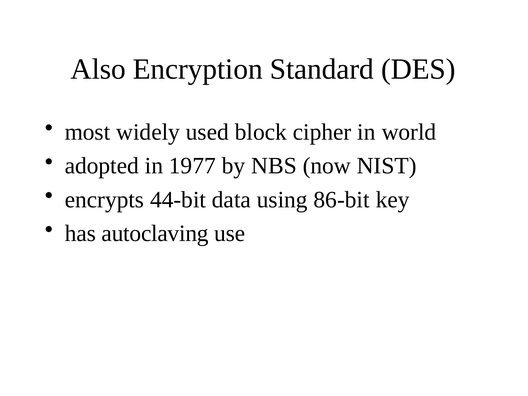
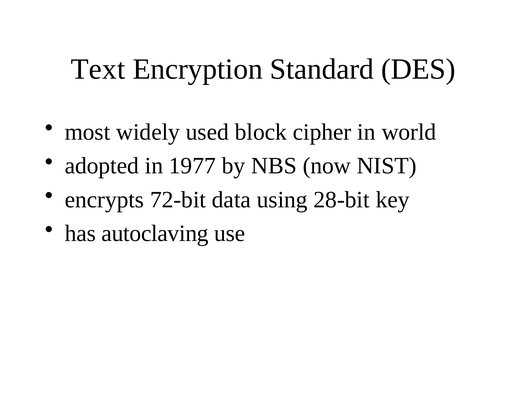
Also: Also -> Text (98, 69)
44-bit: 44-bit -> 72-bit (178, 200)
86-bit: 86-bit -> 28-bit (342, 200)
